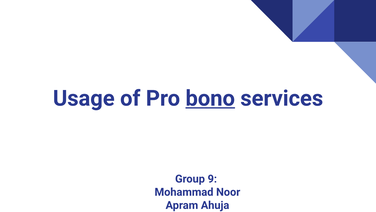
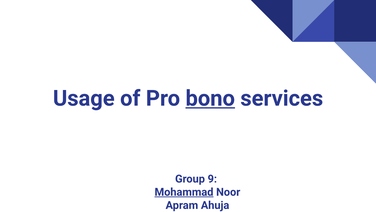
Mohammad underline: none -> present (184, 192)
